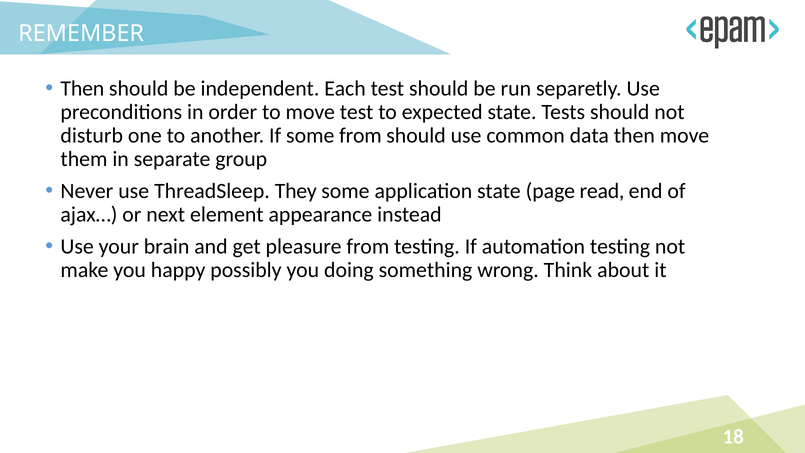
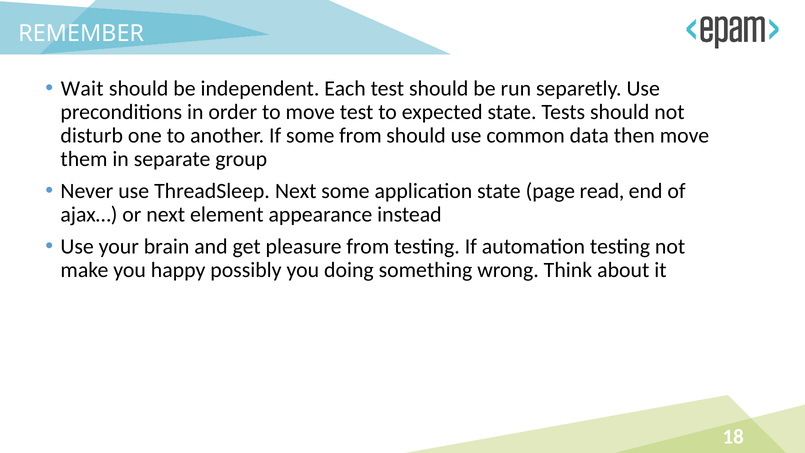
Then: Then -> Wait (82, 88)
ThreadSleep They: They -> Next (296, 191)
